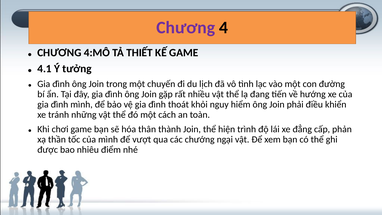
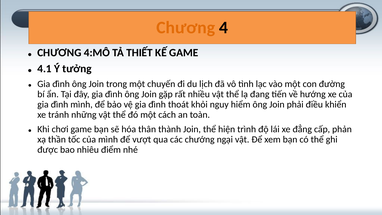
Chương colour: purple -> orange (186, 28)
